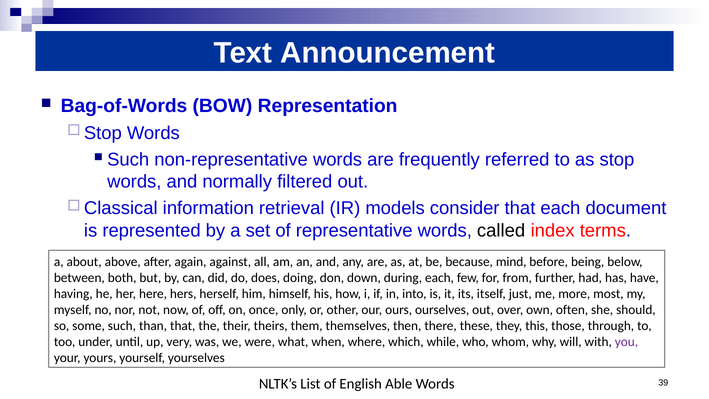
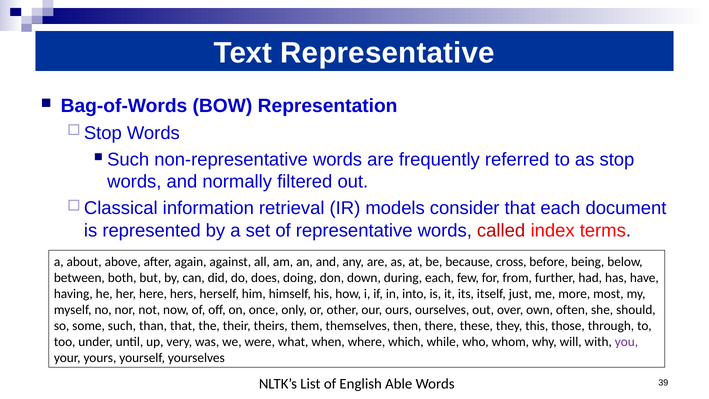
Text Announcement: Announcement -> Representative (388, 53)
called colour: black -> red (501, 230)
mind: mind -> cross (511, 262)
